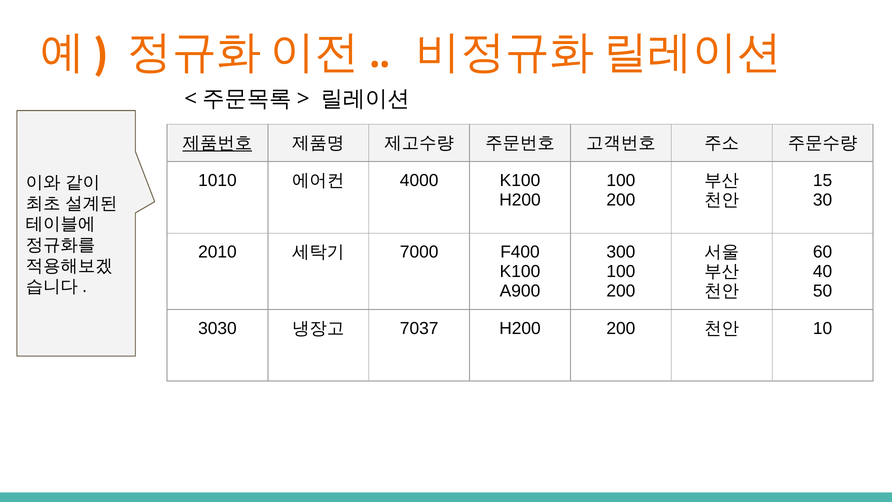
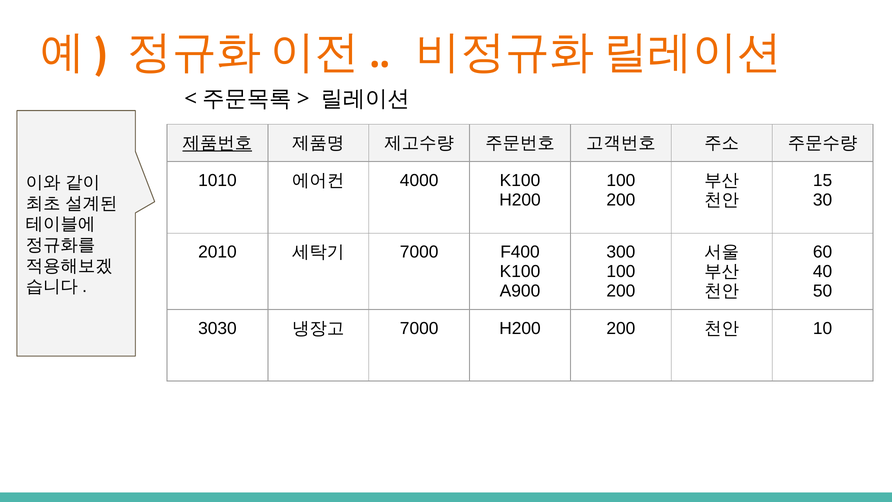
7037: 7037 -> 7000 (419, 328)
